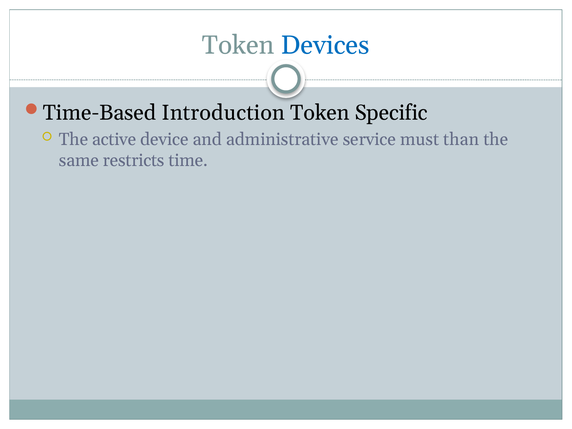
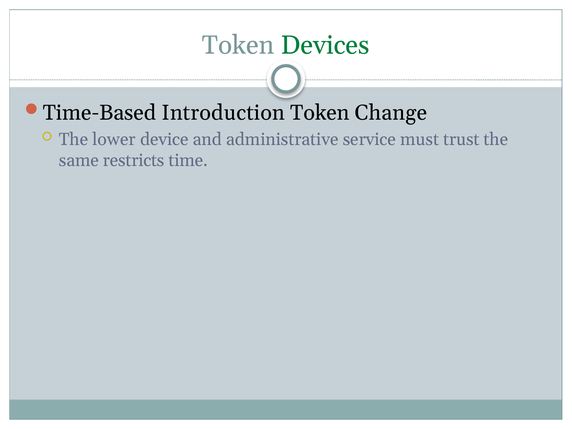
Devices colour: blue -> green (325, 45)
Specific: Specific -> Change (391, 113)
active: active -> lower (114, 139)
than: than -> trust (461, 139)
